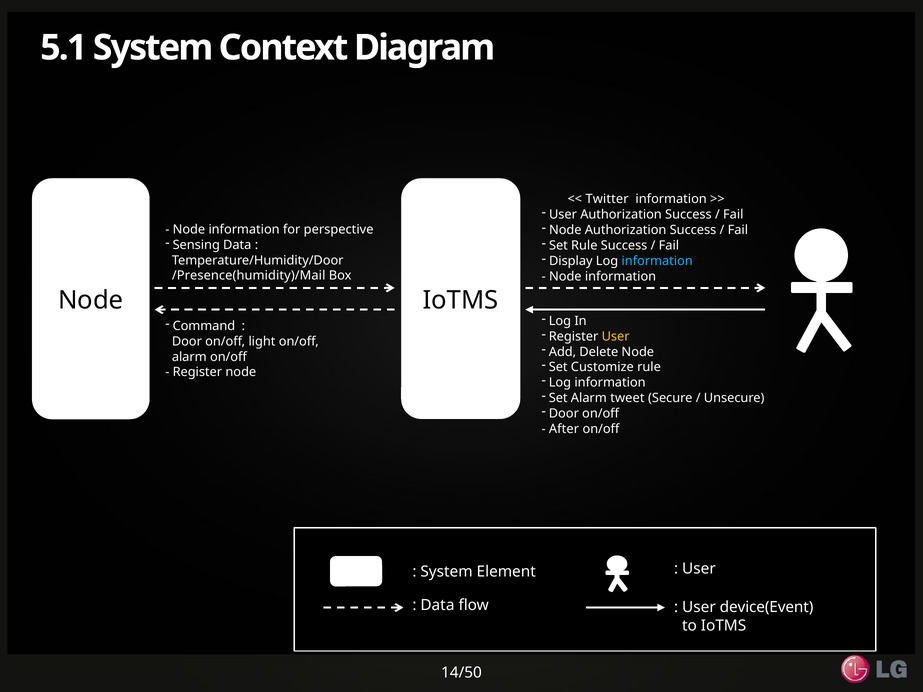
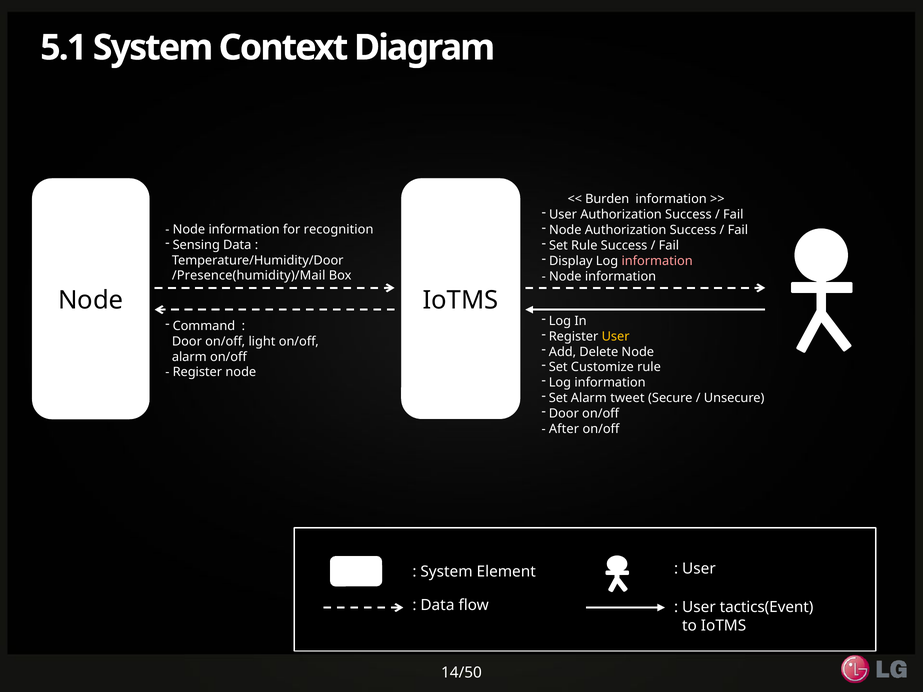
Twitter: Twitter -> Burden (607, 199)
perspective: perspective -> recognition (339, 230)
information colour: light blue -> pink (657, 261)
device(Event: device(Event -> tactics(Event (767, 607)
